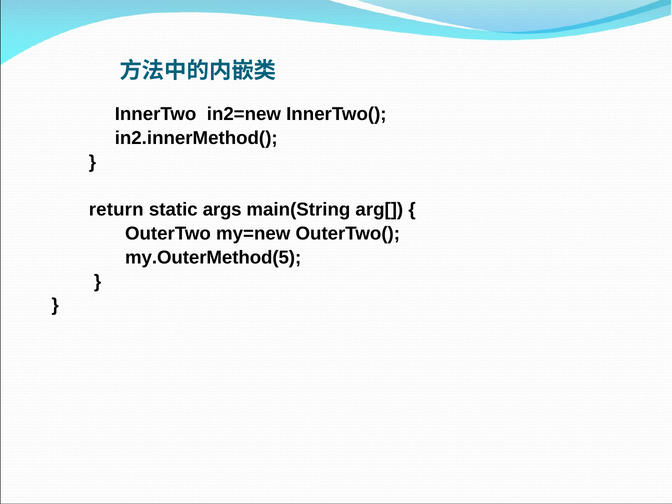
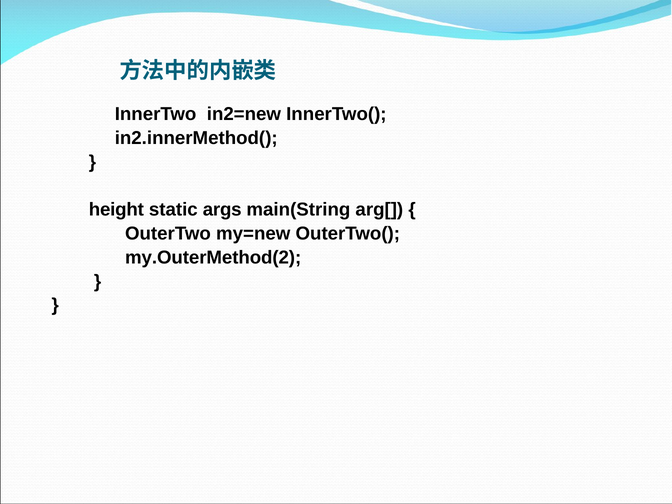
return: return -> height (116, 210)
my.OuterMethod(5: my.OuterMethod(5 -> my.OuterMethod(2 (213, 257)
